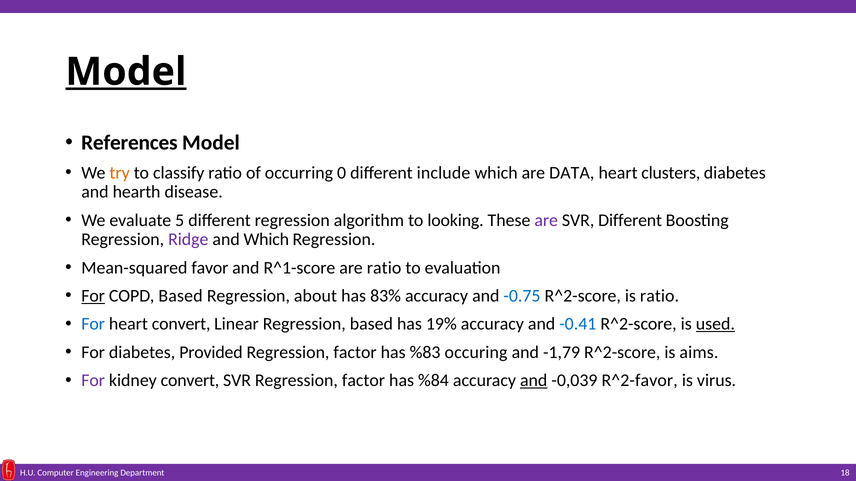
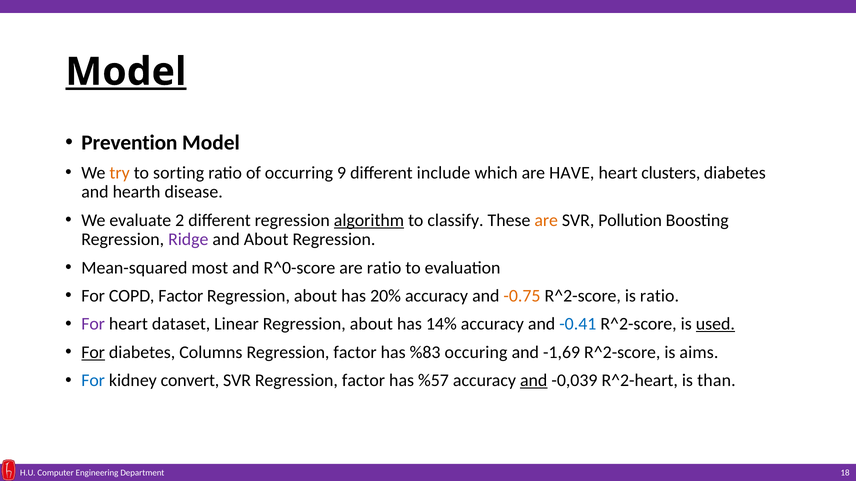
References: References -> Prevention (129, 143)
classify: classify -> sorting (179, 173)
0: 0 -> 9 (342, 173)
DATA: DATA -> HAVE (572, 173)
5: 5 -> 2 (180, 220)
algorithm underline: none -> present (369, 220)
looking: looking -> classify (455, 220)
are colour: purple -> orange (546, 220)
SVR Different: Different -> Pollution (630, 220)
and Which: Which -> About (266, 240)
favor: favor -> most (210, 268)
R^1-score: R^1-score -> R^0-score (299, 268)
For underline: present -> none (93, 296)
COPD Based: Based -> Factor (181, 296)
83%: 83% -> 20% (386, 296)
-0.75 colour: blue -> orange (522, 296)
For colour: blue -> purple (93, 324)
heart convert: convert -> dataset (181, 324)
Linear Regression based: based -> about (371, 324)
19%: 19% -> 14% (441, 324)
For underline: none -> present (93, 353)
Provided: Provided -> Columns (211, 353)
-1,79: -1,79 -> -1,69 (562, 353)
For colour: purple -> blue (93, 381)
%84: %84 -> %57 (433, 381)
R^2-favor: R^2-favor -> R^2-heart (640, 381)
virus: virus -> than (716, 381)
